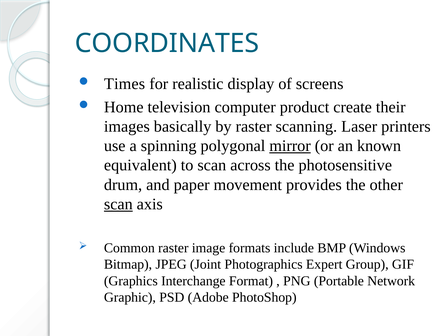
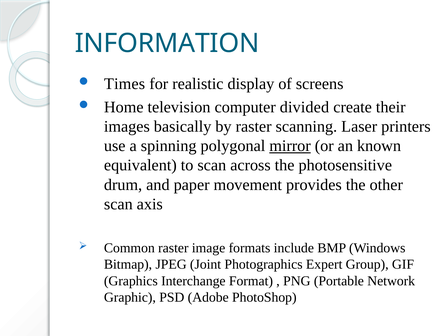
COORDINATES: COORDINATES -> INFORMATION (167, 43)
product: product -> divided (304, 107)
scan underline: present -> none (118, 204)
